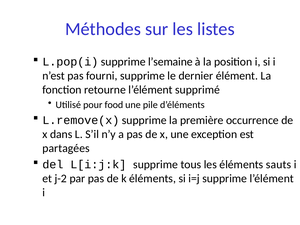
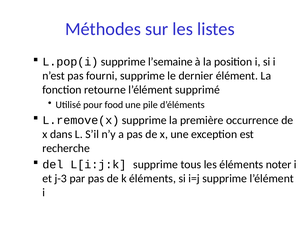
partagées: partagées -> recherche (66, 148)
sauts: sauts -> noter (279, 165)
j-2: j-2 -> j-3 (61, 179)
